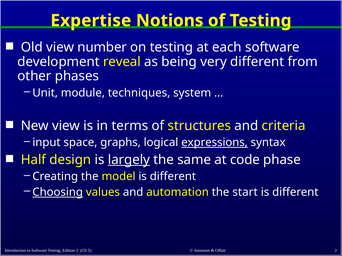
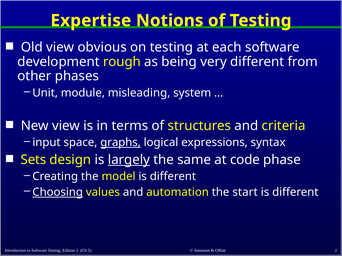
number: number -> obvious (102, 47)
reveal: reveal -> rough (122, 62)
techniques: techniques -> misleading (139, 93)
graphs underline: none -> present (121, 143)
expressions underline: present -> none (215, 143)
Half: Half -> Sets (33, 160)
